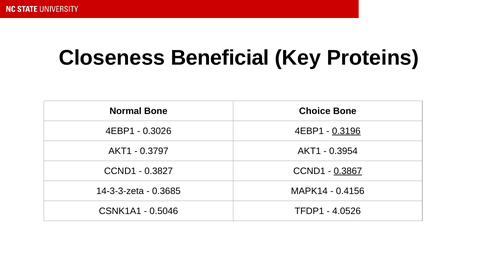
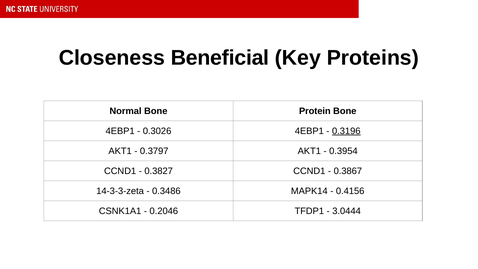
Choice: Choice -> Protein (315, 111)
0.3867 underline: present -> none (348, 171)
0.3685: 0.3685 -> 0.3486 (166, 191)
0.5046: 0.5046 -> 0.2046 (164, 211)
4.0526: 4.0526 -> 3.0444 (347, 211)
